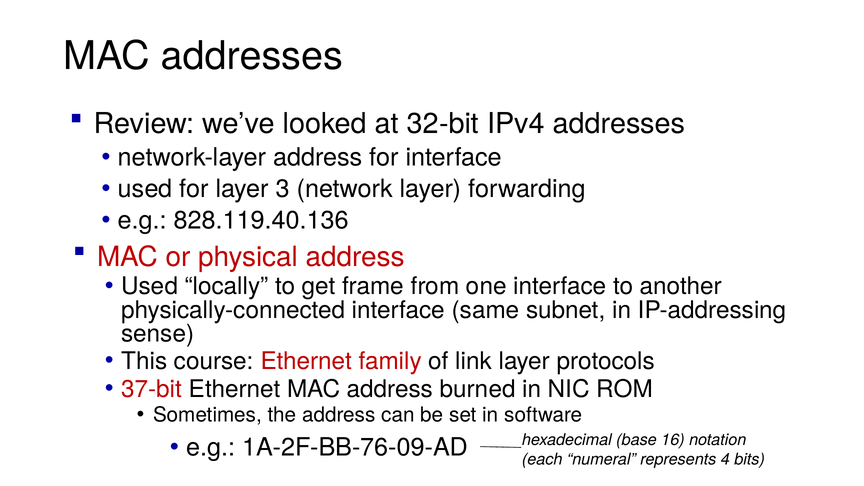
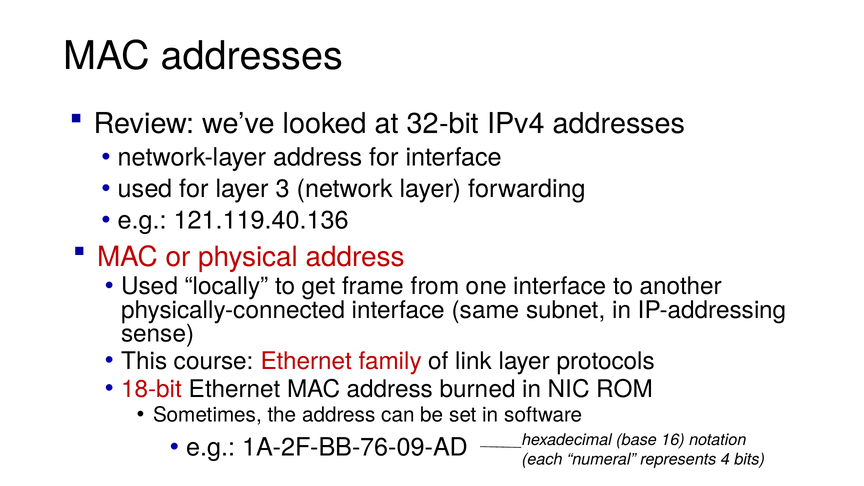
828.119.40.136: 828.119.40.136 -> 121.119.40.136 (261, 221)
37-bit: 37-bit -> 18-bit (152, 389)
